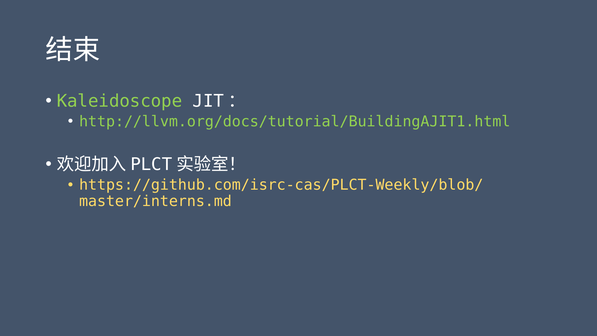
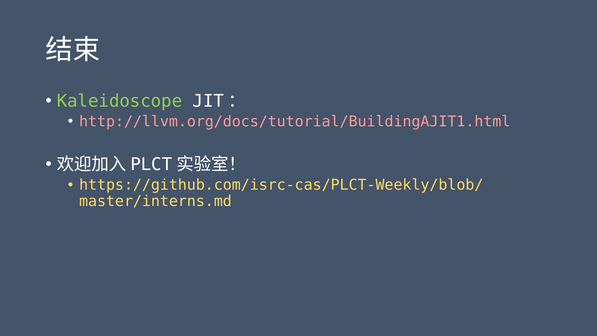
http://llvm.org/docs/tutorial/BuildingAJIT1.html colour: light green -> pink (295, 121)
